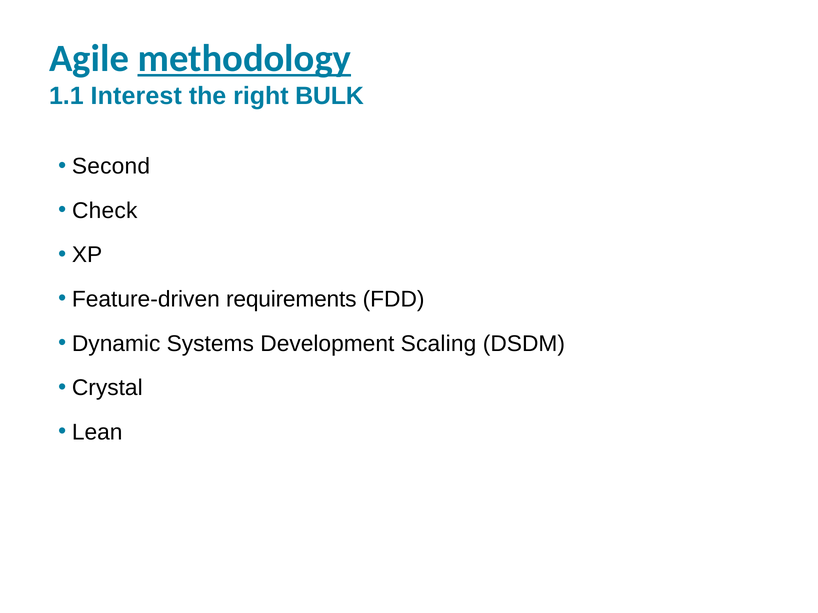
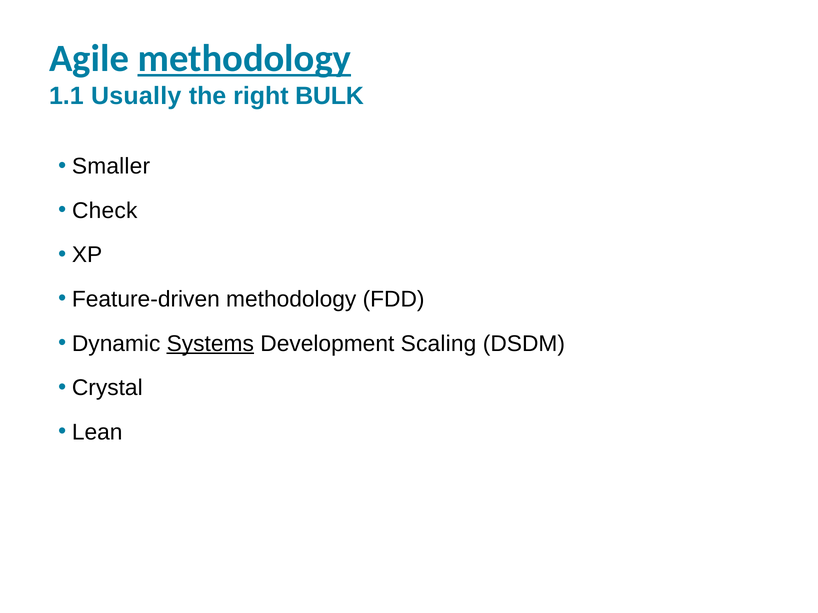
Interest: Interest -> Usually (136, 96)
Second: Second -> Smaller (111, 167)
Feature-driven requirements: requirements -> methodology (291, 300)
Systems underline: none -> present (210, 344)
